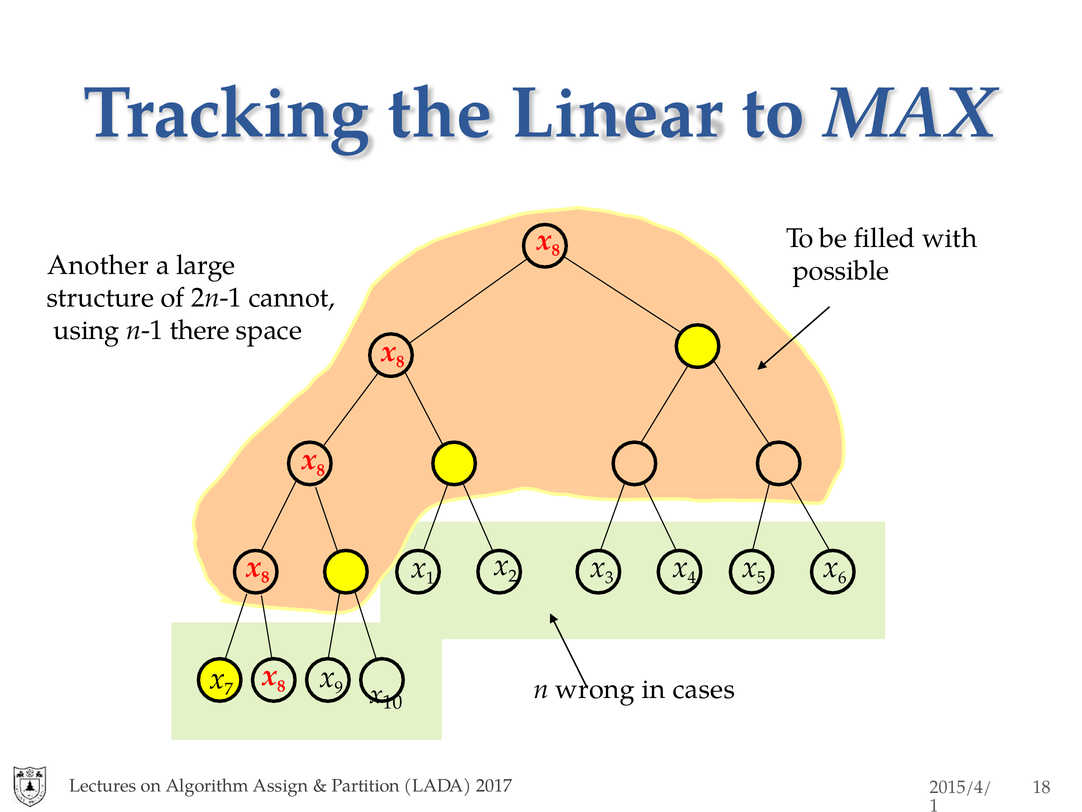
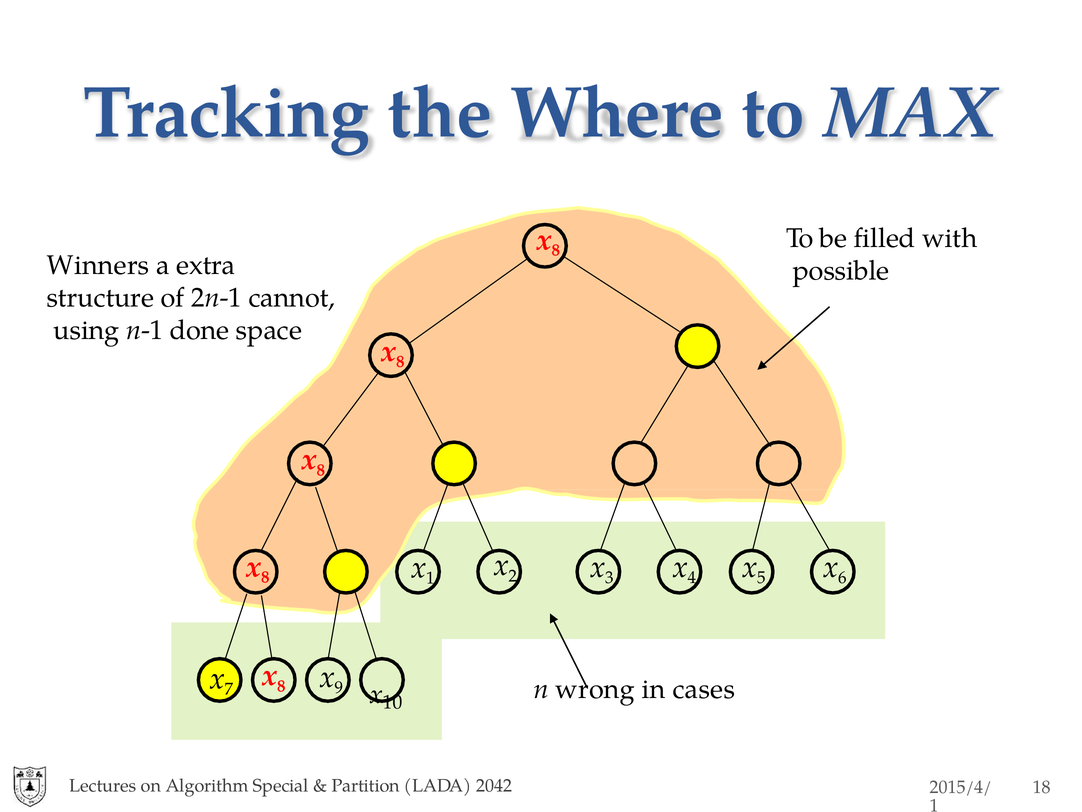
Linear: Linear -> Where (617, 113)
Another: Another -> Winners (98, 265)
large: large -> extra (206, 265)
there: there -> done (200, 330)
Assign: Assign -> Special (281, 785)
2017: 2017 -> 2042 (494, 785)
